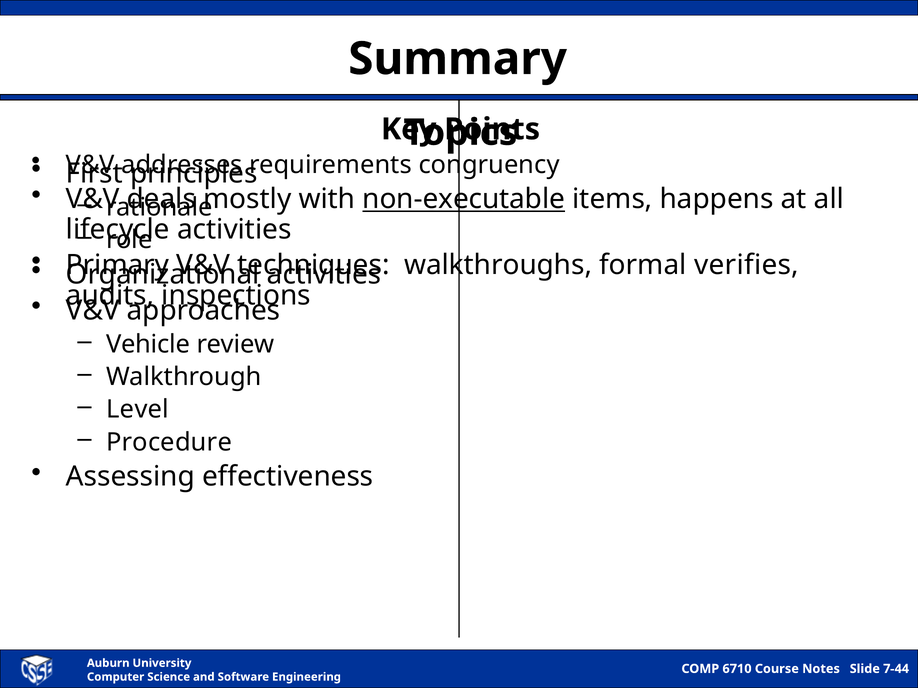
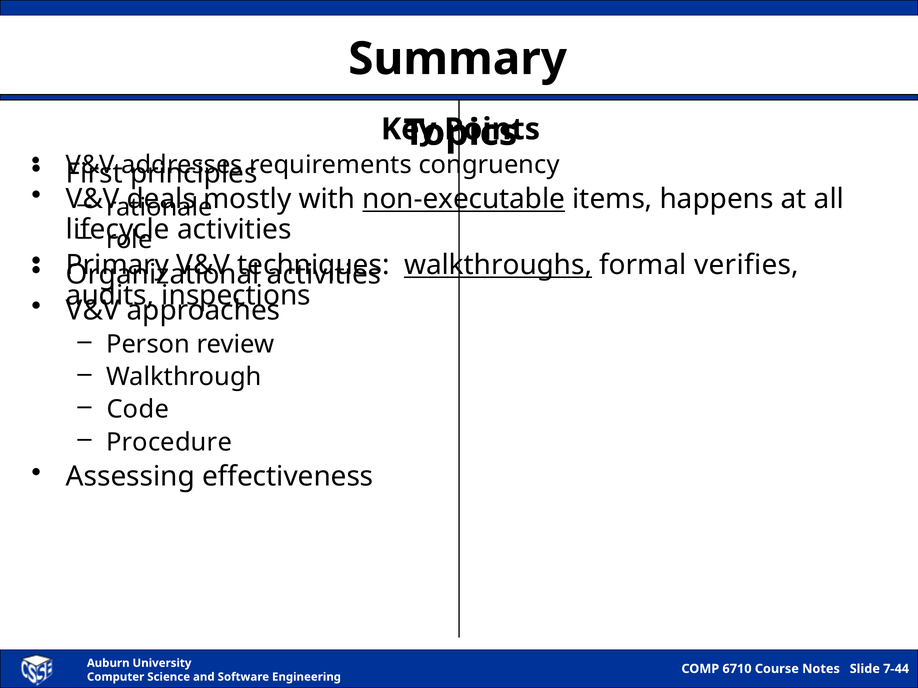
walkthroughs underline: none -> present (498, 265)
Vehicle: Vehicle -> Person (148, 345)
Level: Level -> Code (138, 410)
